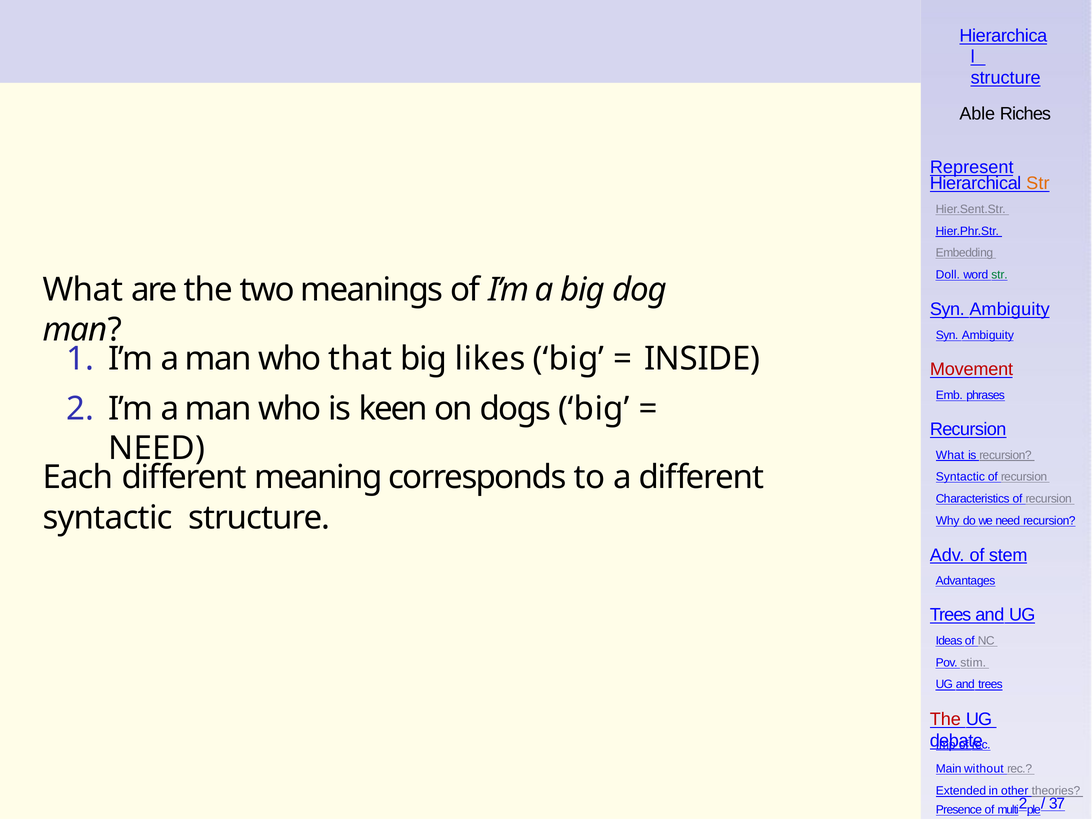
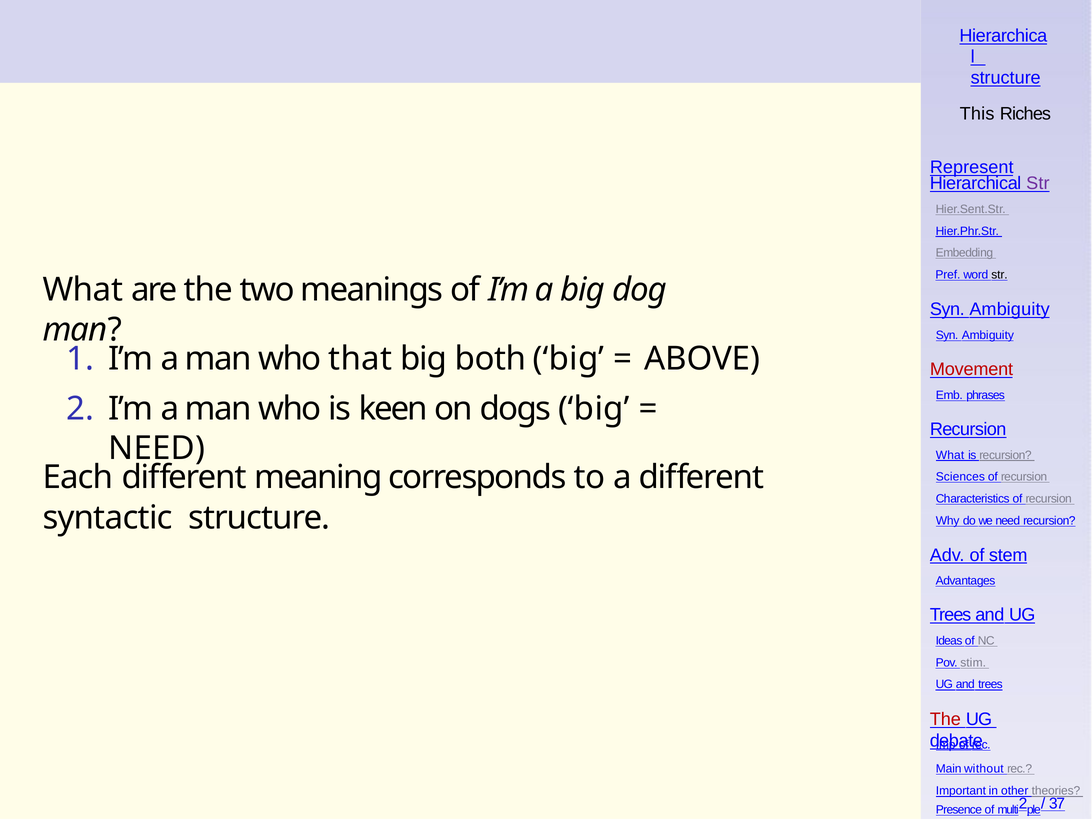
Able: Able -> This (977, 114)
Str colour: orange -> purple (1038, 183)
Doll: Doll -> Pref (948, 275)
str colour: green -> black (999, 275)
likes: likes -> both (490, 359)
INSIDE: INSIDE -> ABOVE (702, 359)
Syntactic: Syntactic -> Sciences (960, 477)
Extended: Extended -> Important (961, 791)
